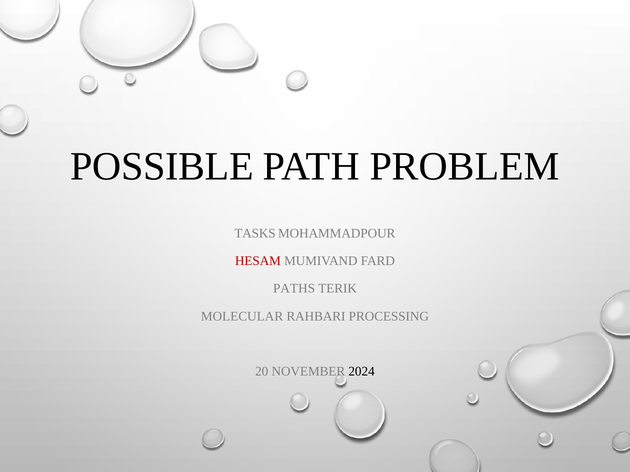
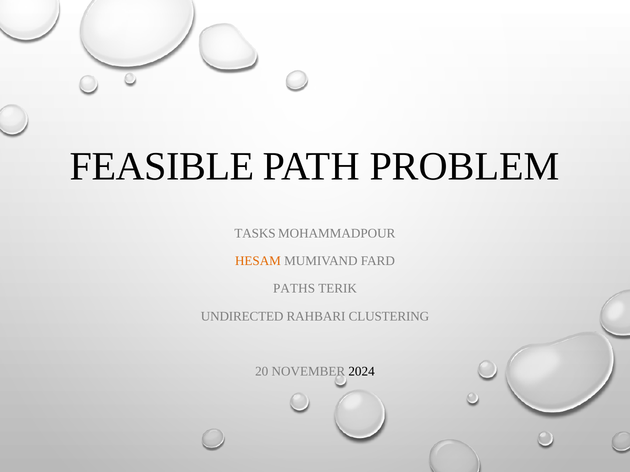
POSSIBLE: POSSIBLE -> FEASIBLE (162, 167)
HESAM colour: red -> orange (258, 261)
MOLECULAR: MOLECULAR -> UNDIRECTED (242, 317)
PROCESSING: PROCESSING -> CLUSTERING (389, 317)
